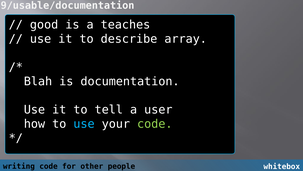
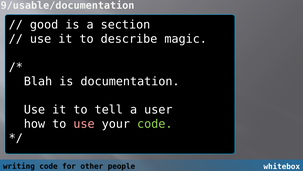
teaches: teaches -> section (125, 25)
array: array -> magic (186, 39)
use colour: light blue -> pink (84, 124)
